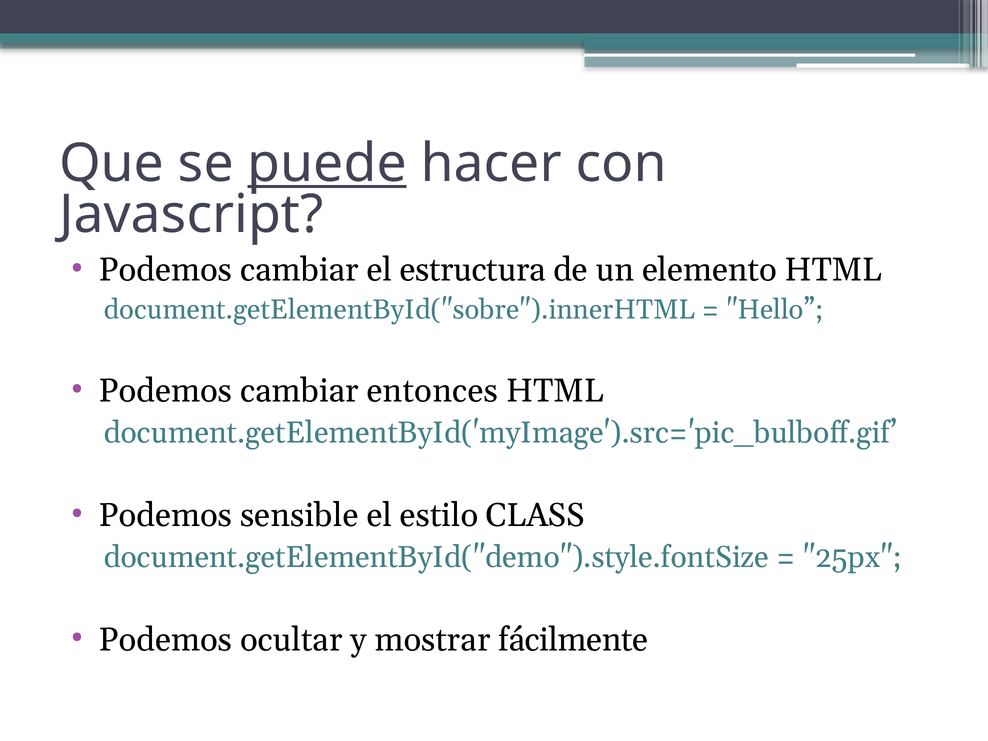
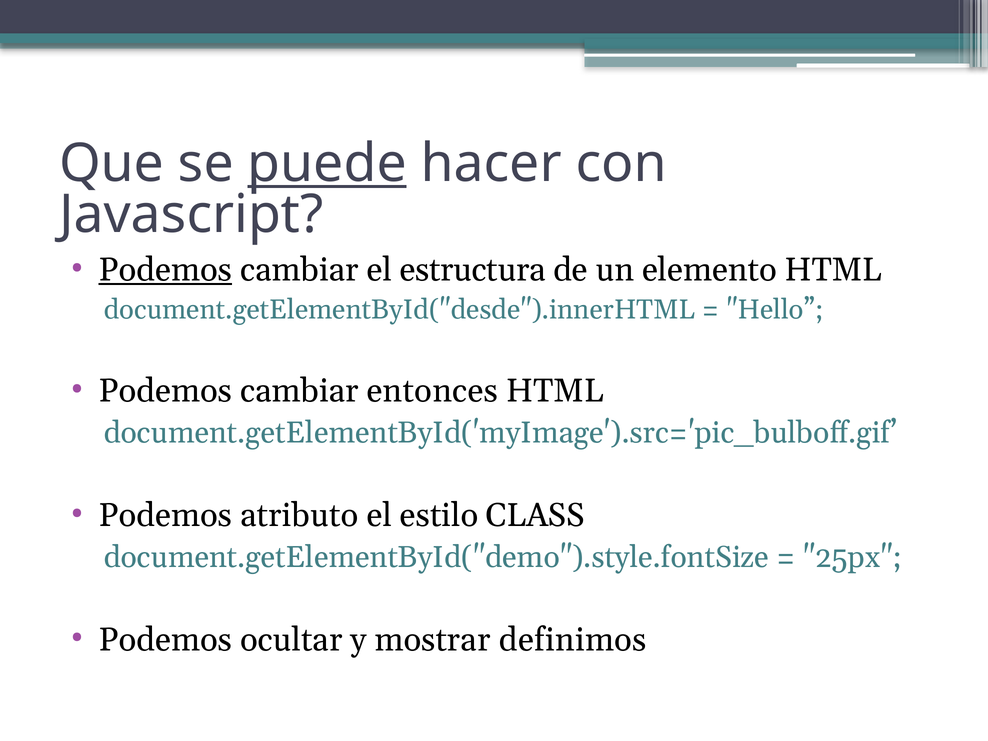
Podemos underline: none -> present (165, 270)
document.getElementById("sobre").innerHTML: document.getElementById("sobre").innerHTML -> document.getElementById("desde").innerHTML (399, 310)
sensible: sensible -> atributo (299, 515)
fácilmente: fácilmente -> definimos (573, 640)
